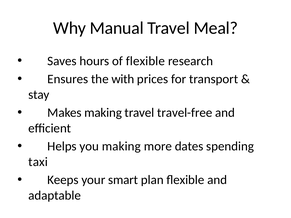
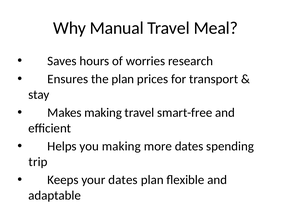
of flexible: flexible -> worries (145, 61)
the with: with -> plan (123, 79)
travel-free: travel-free -> smart-free (185, 113)
taxi: taxi -> trip (38, 162)
your smart: smart -> dates (123, 180)
